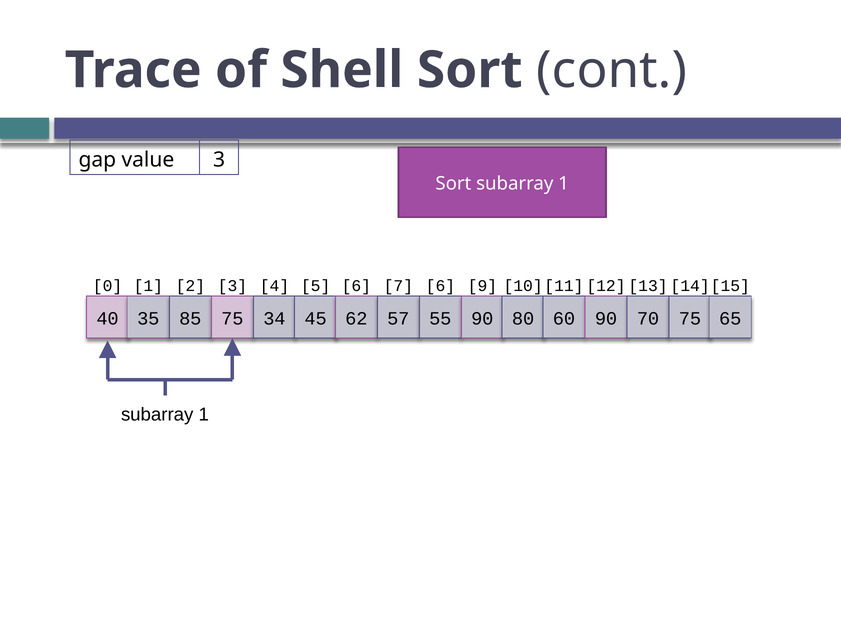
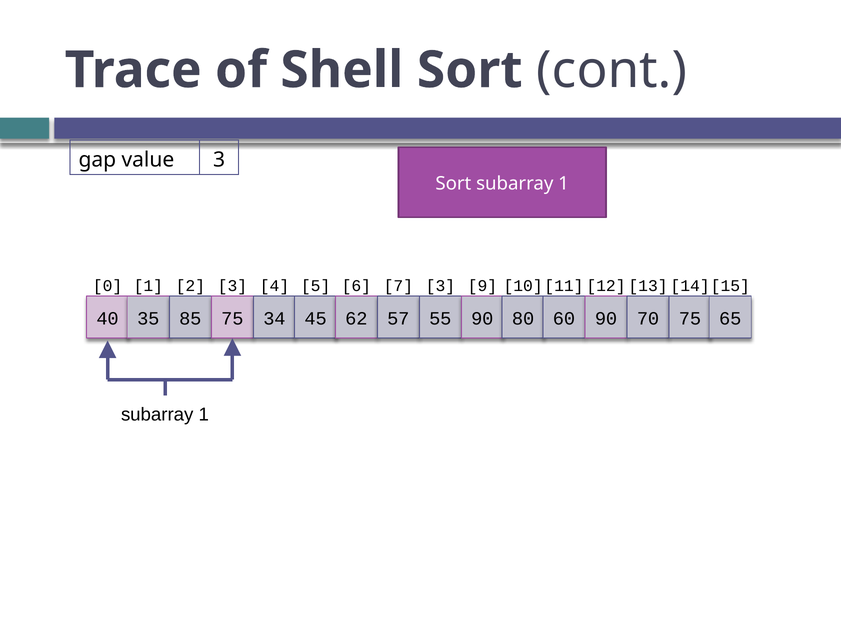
7 6: 6 -> 3 (440, 286)
